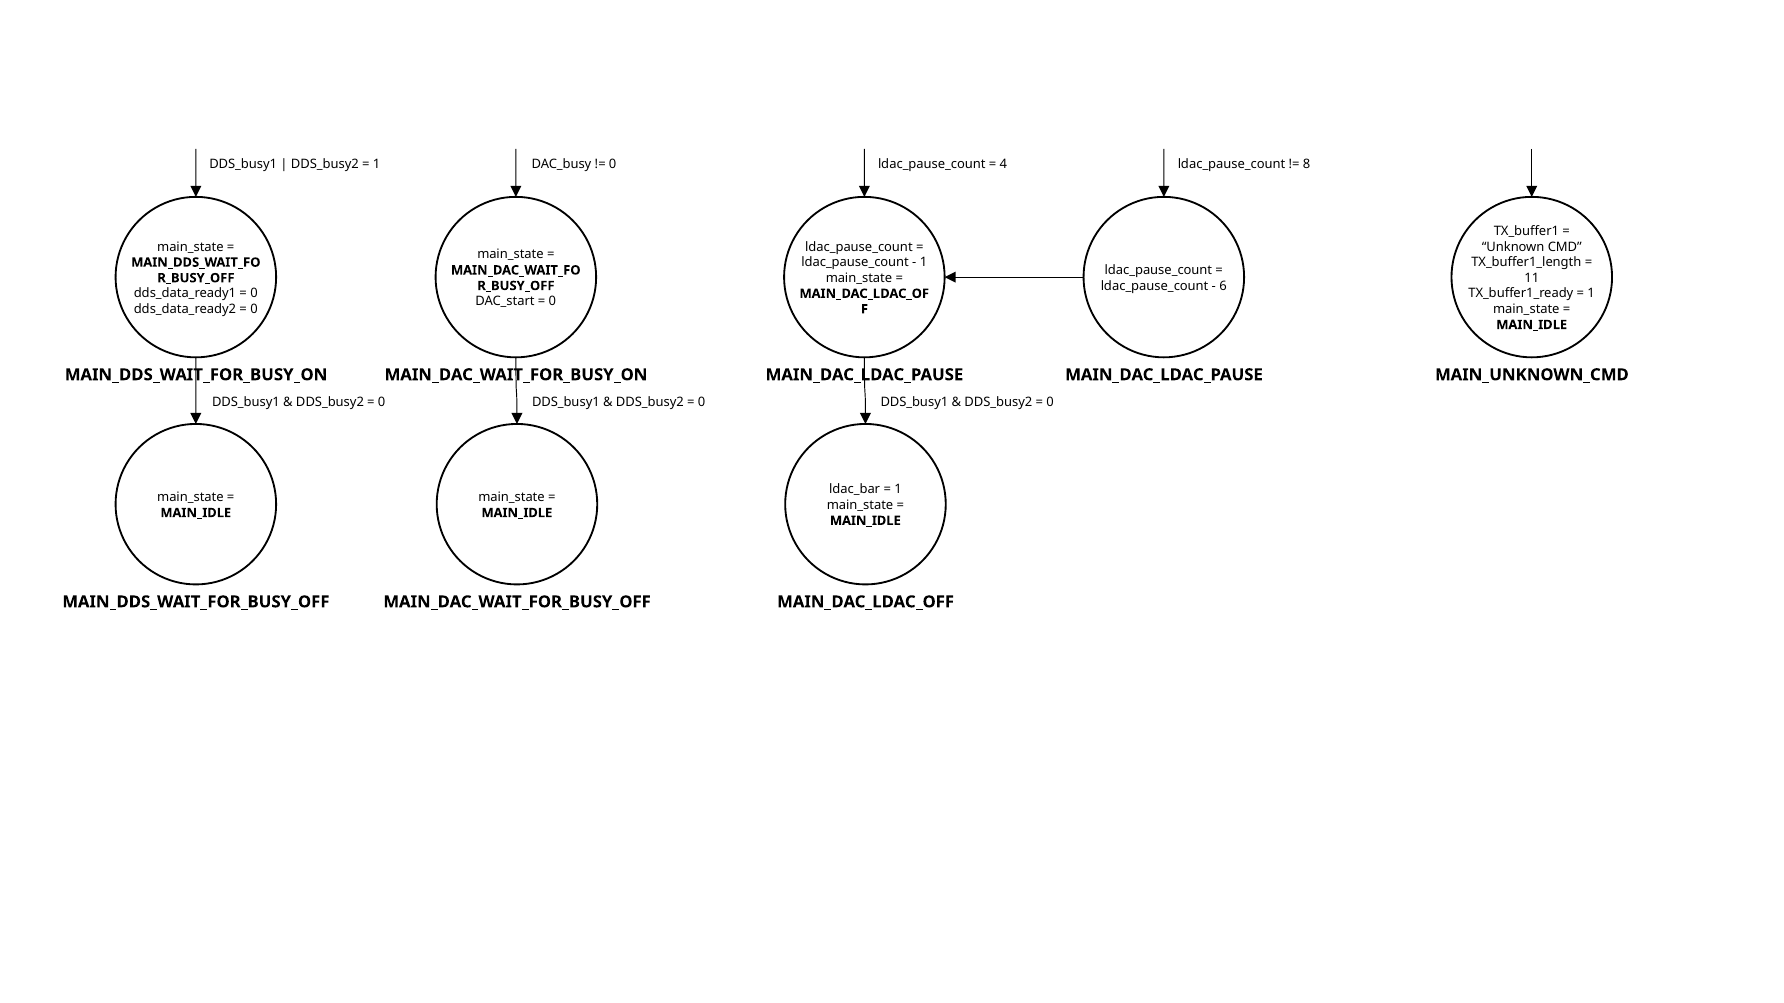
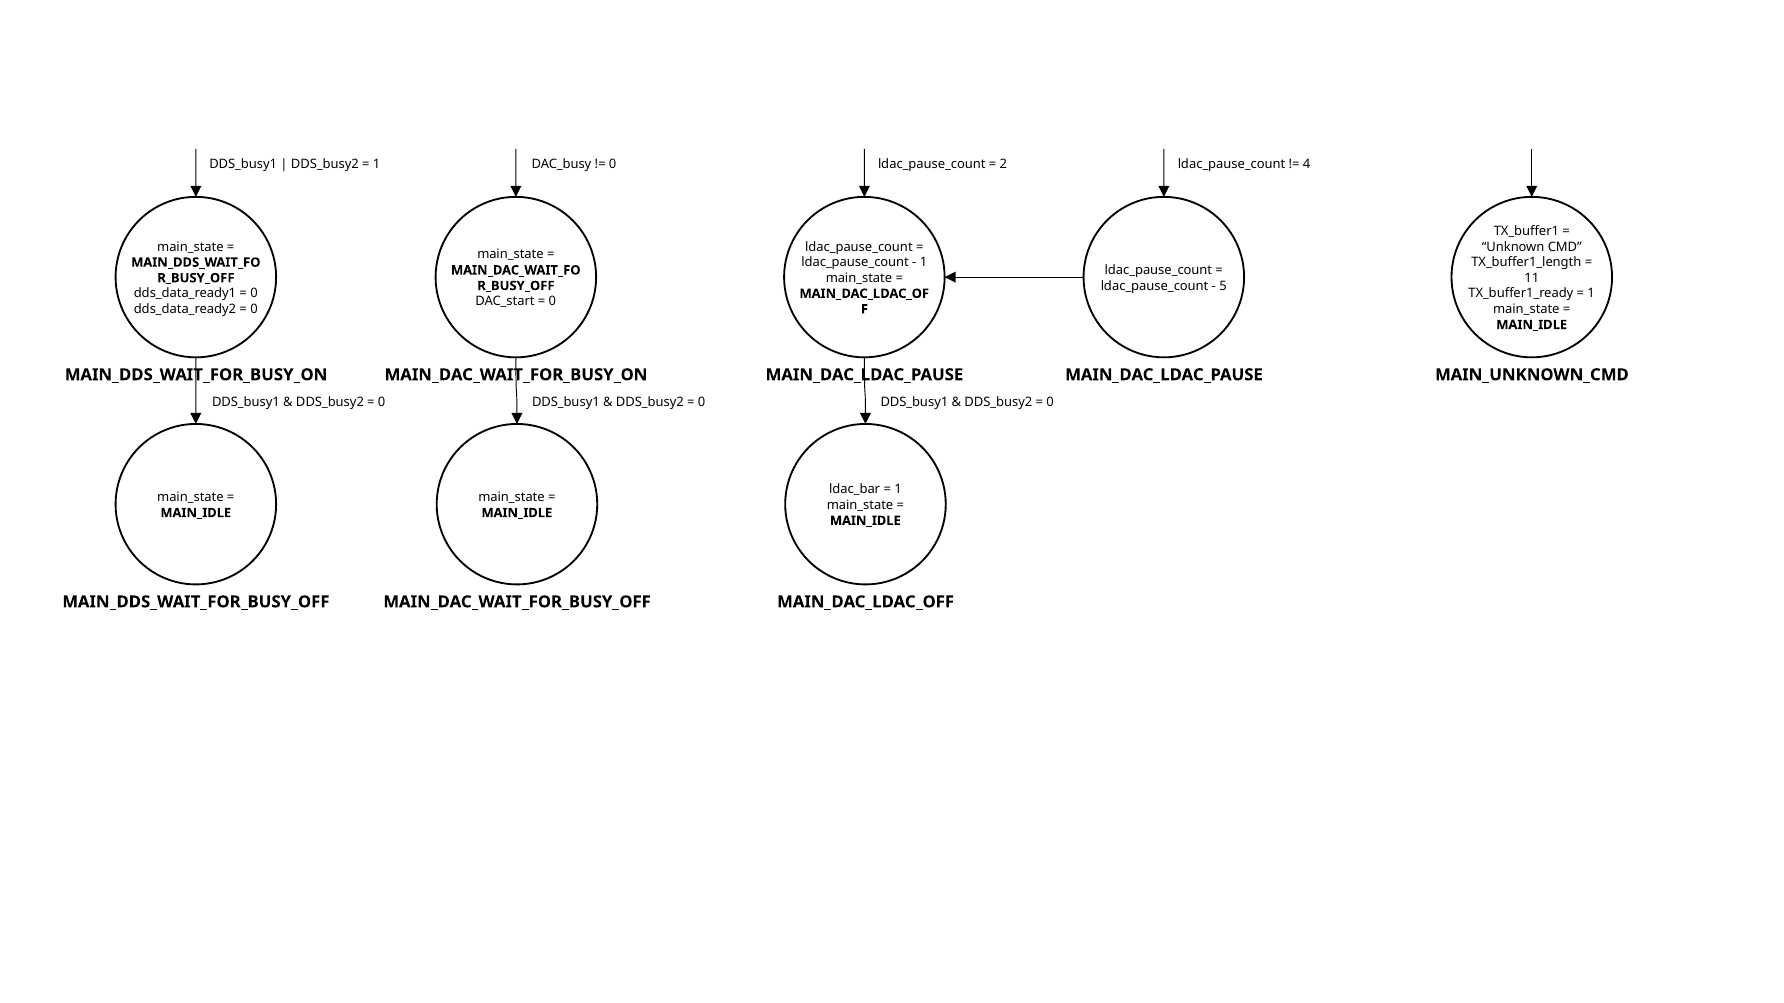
4: 4 -> 2 (1003, 164)
8: 8 -> 4 (1307, 164)
6: 6 -> 5 (1223, 286)
